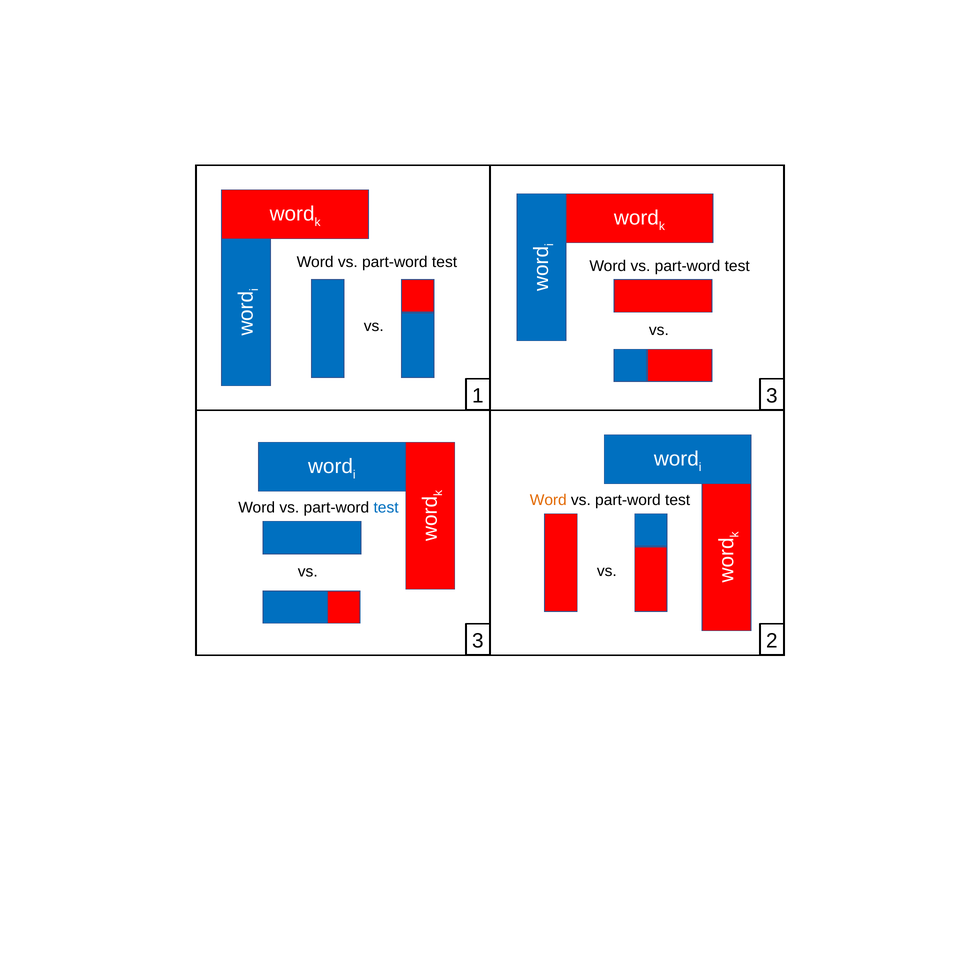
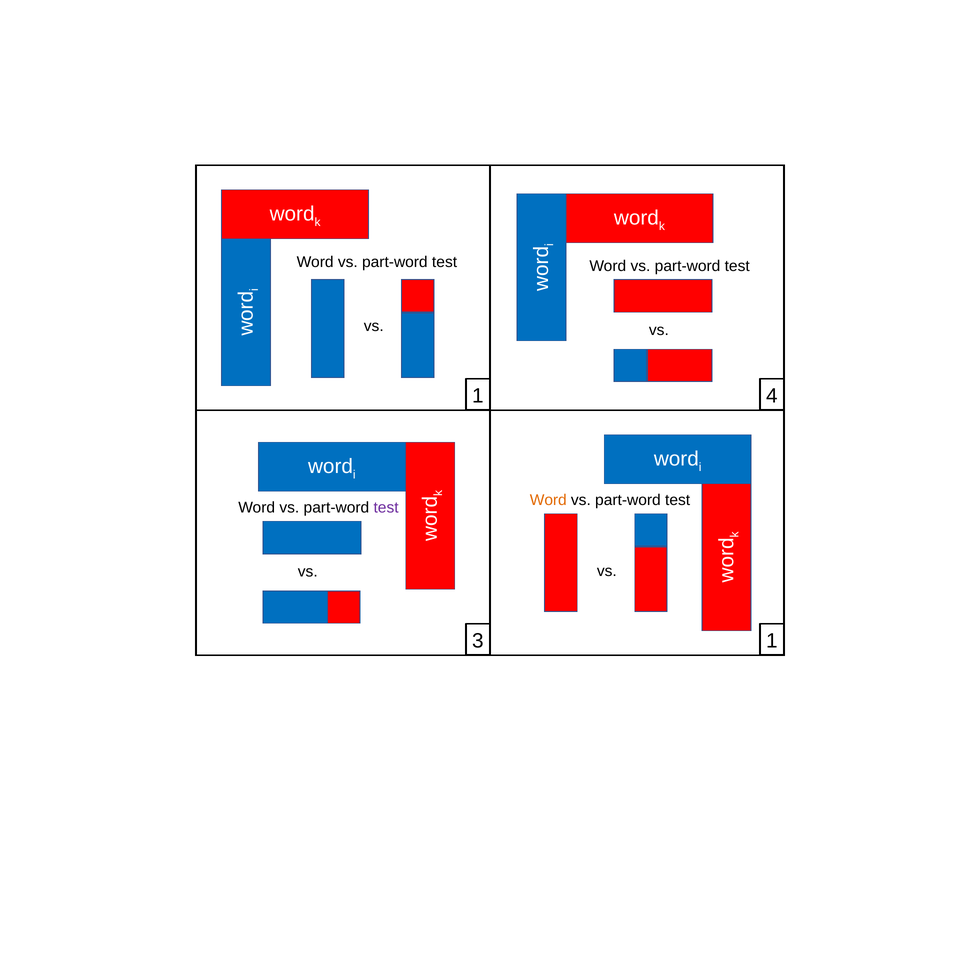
1 3: 3 -> 4 (772, 396)
test colour: blue -> purple (386, 508)
3 2: 2 -> 1 (772, 641)
